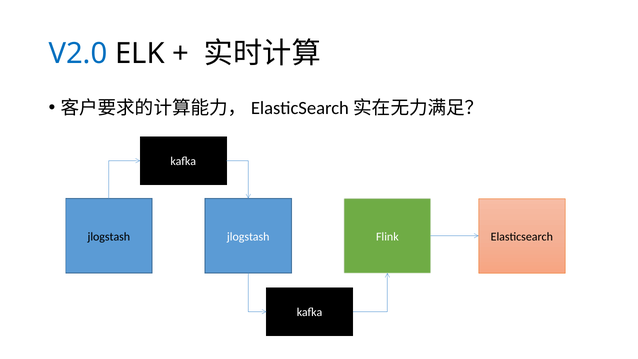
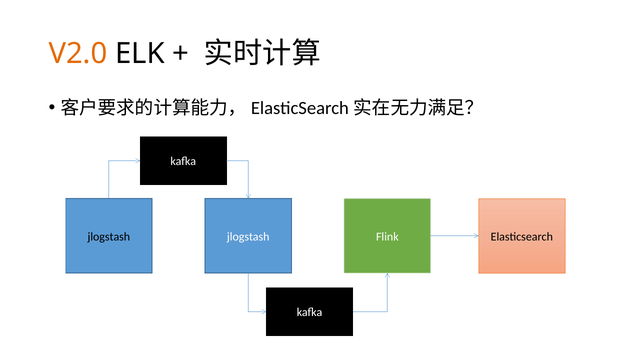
V2.0 colour: blue -> orange (78, 54)
